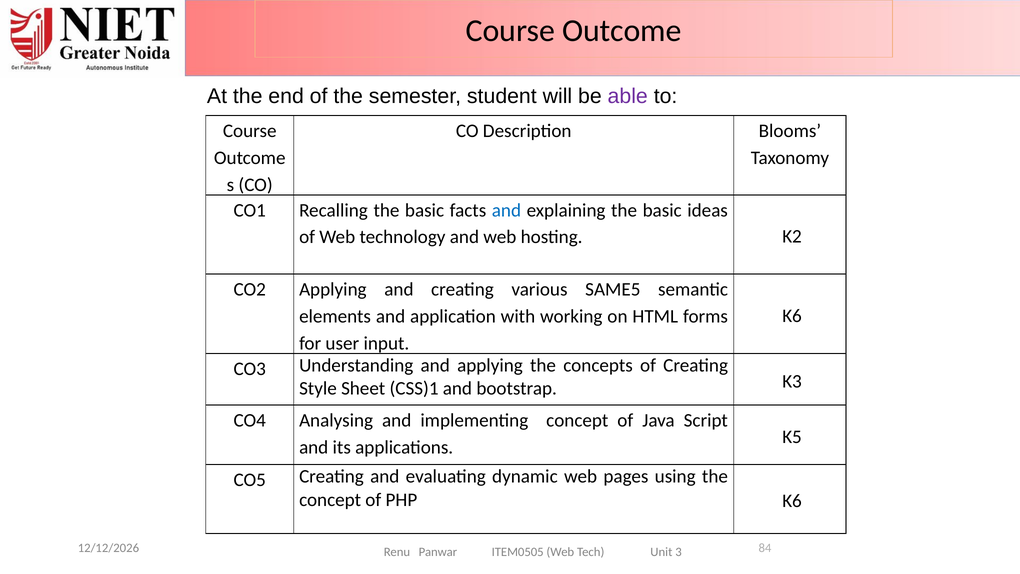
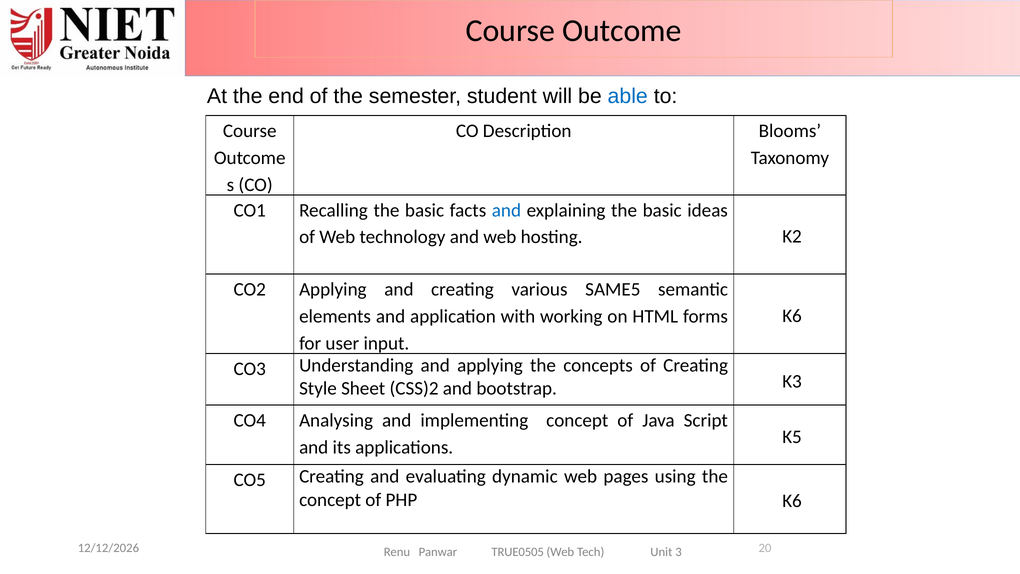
able colour: purple -> blue (628, 96)
CSS)1: CSS)1 -> CSS)2 (414, 388)
ITEM0505: ITEM0505 -> TRUE0505 (518, 552)
84: 84 -> 20 (765, 548)
